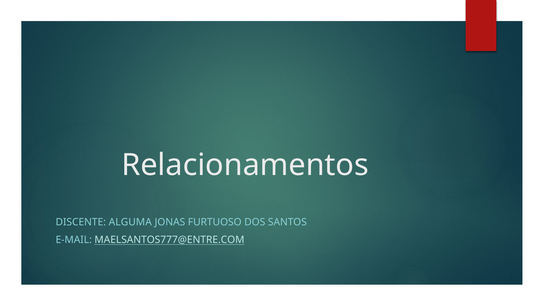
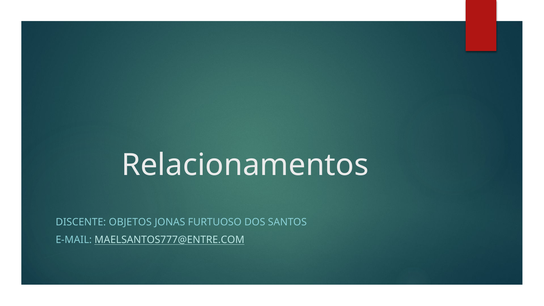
ALGUMA: ALGUMA -> OBJETOS (130, 222)
